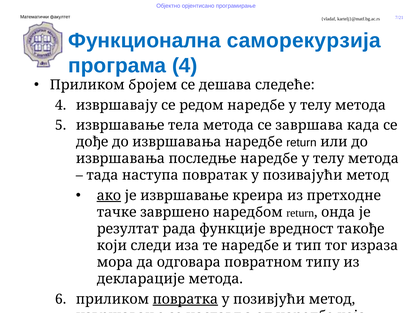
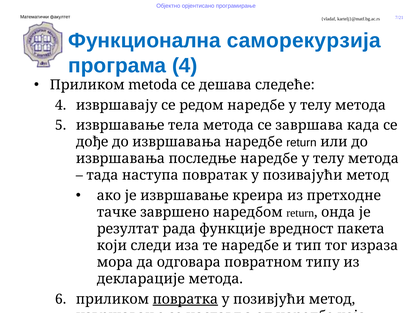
бројем: бројем -> metoda (153, 85)
ако underline: present -> none (109, 196)
такође: такође -> пакета (361, 229)
